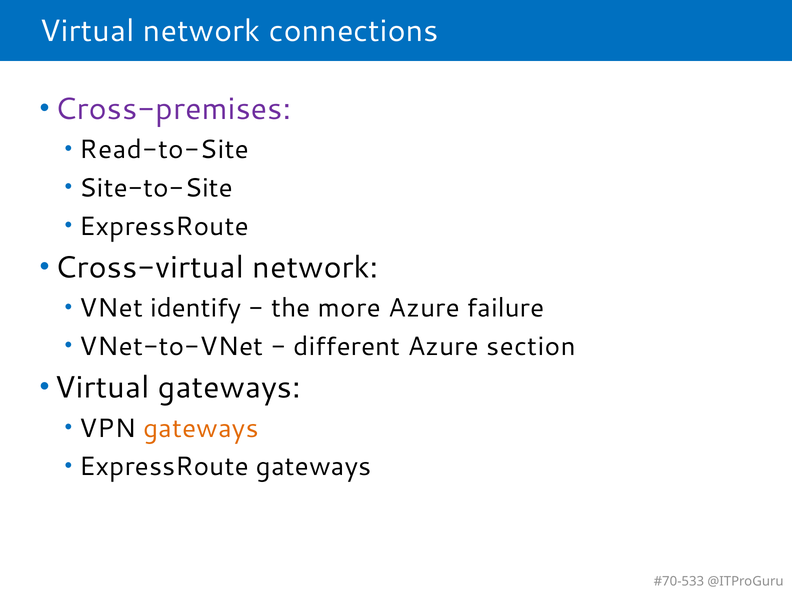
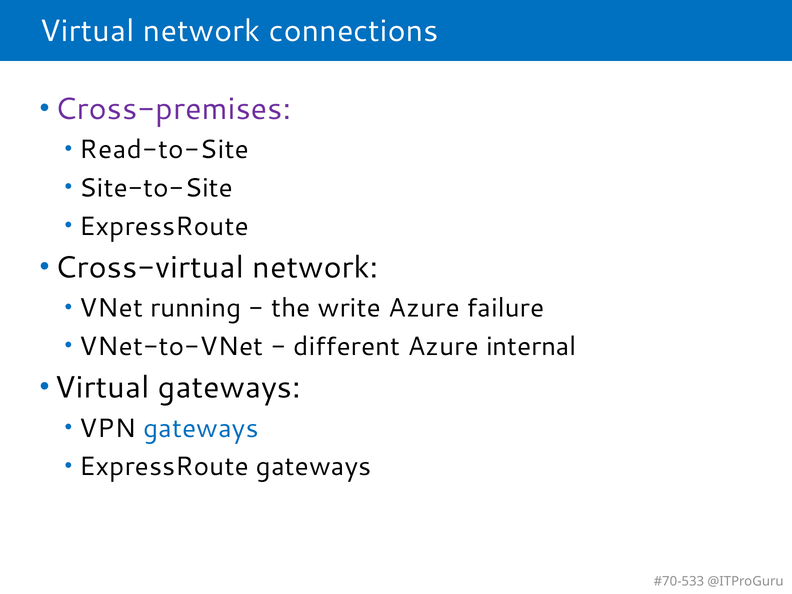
identify: identify -> running (196, 308)
more: more -> write (349, 308)
section: section -> internal (531, 346)
gateways colour: orange -> blue (201, 428)
